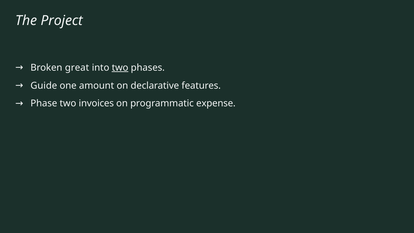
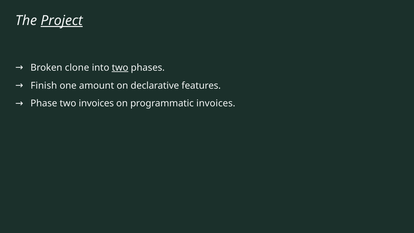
Project underline: none -> present (62, 21)
great: great -> clone (77, 68)
Guide: Guide -> Finish (44, 85)
programmatic expense: expense -> invoices (216, 103)
